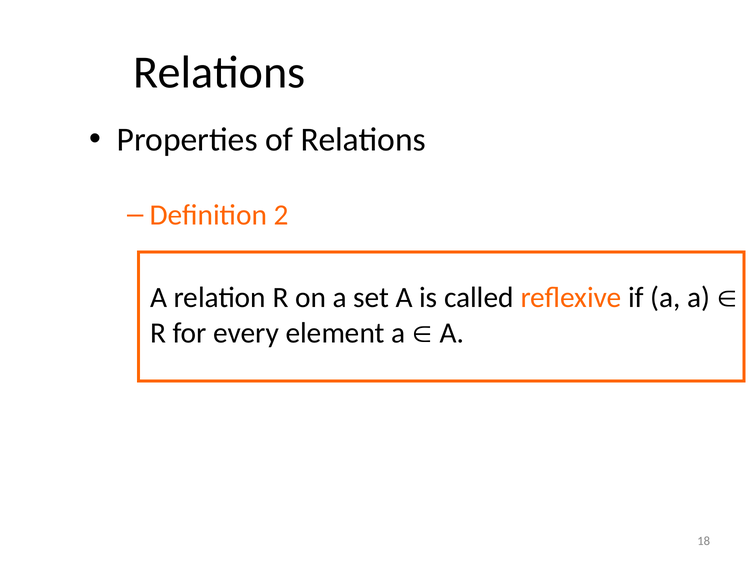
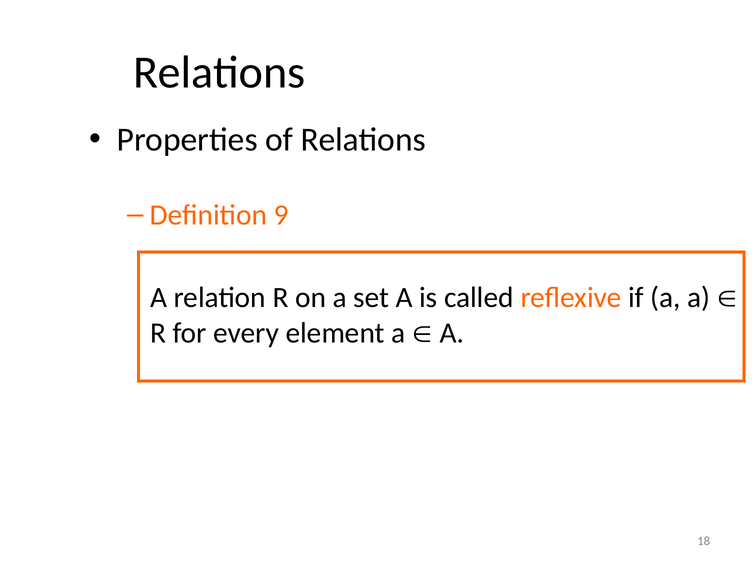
2: 2 -> 9 (281, 215)
